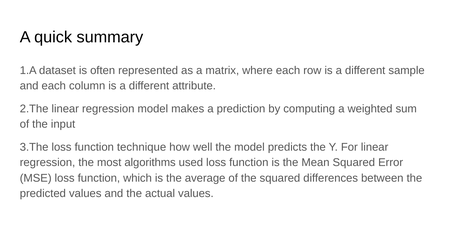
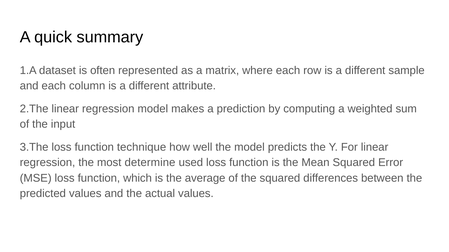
algorithms: algorithms -> determine (150, 163)
